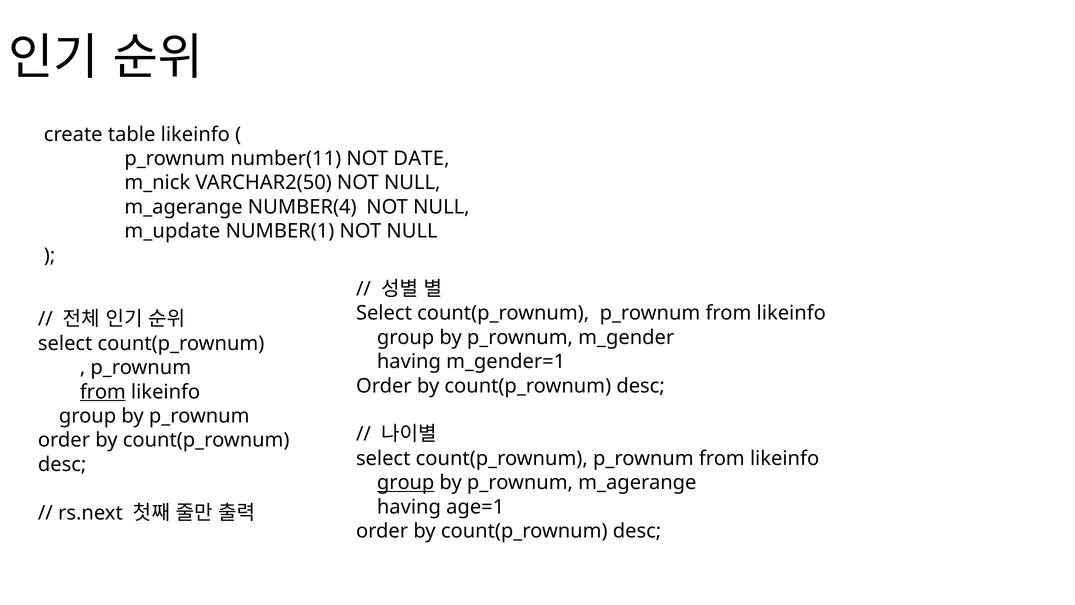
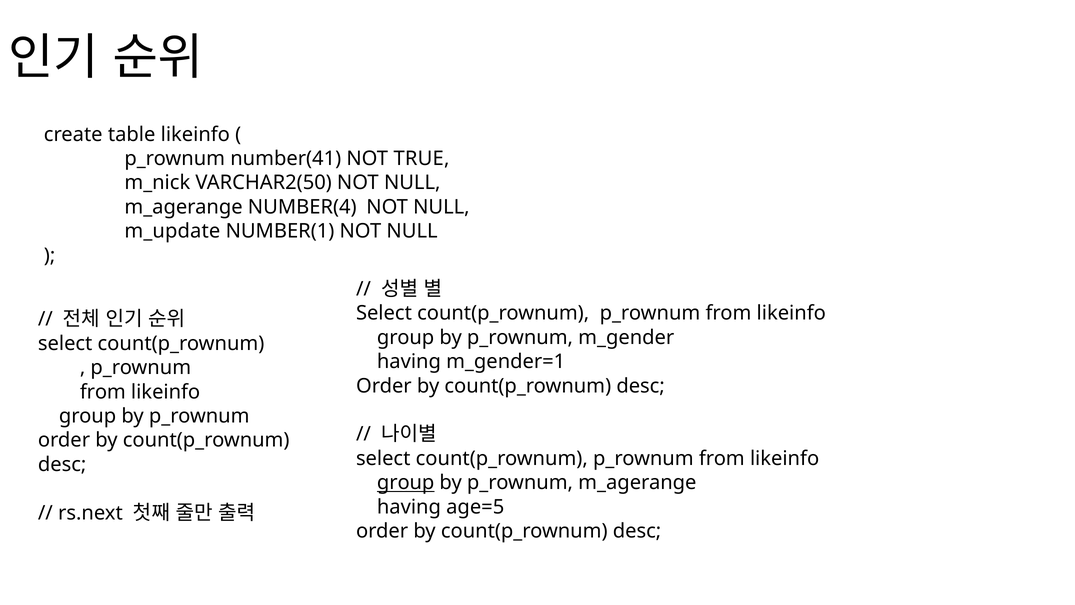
number(11: number(11 -> number(41 (286, 159)
DATE: DATE -> TRUE (421, 159)
from underline: present -> none (103, 392)
age=1: age=1 -> age=5 (475, 507)
